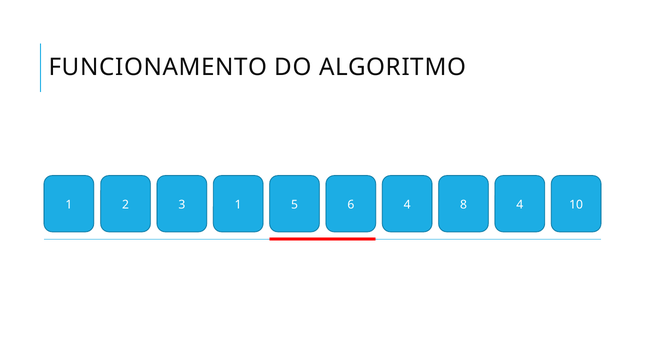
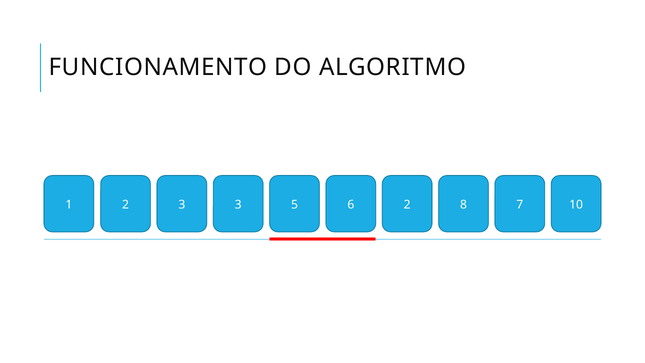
3 1: 1 -> 3 (238, 204)
6 4: 4 -> 2 (407, 204)
8 4: 4 -> 7 (520, 204)
